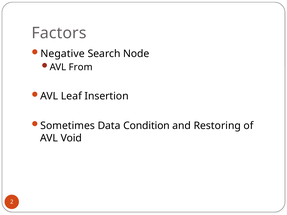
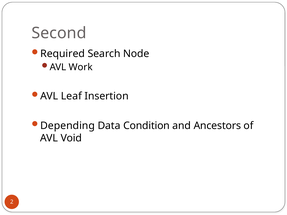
Factors: Factors -> Second (59, 33)
Negative: Negative -> Required (63, 54)
From: From -> Work (81, 67)
Sometimes: Sometimes -> Depending (68, 126)
Restoring: Restoring -> Ancestors (217, 126)
